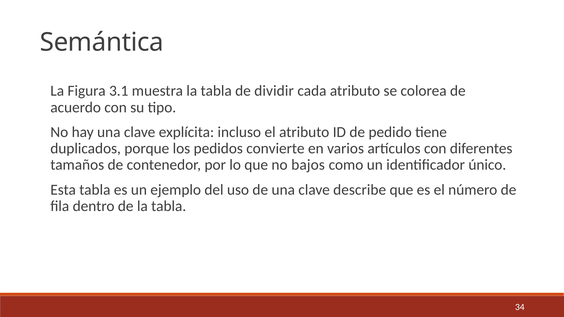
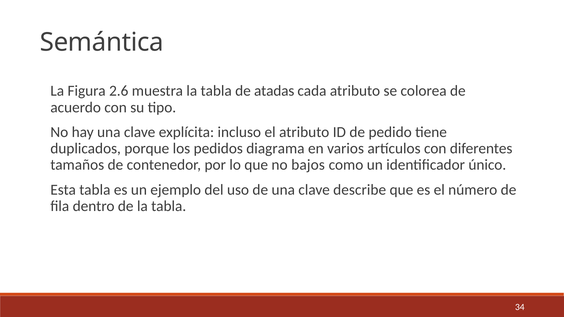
3.1: 3.1 -> 2.6 (119, 91)
dividir: dividir -> atadas (274, 91)
convierte: convierte -> diagrama (275, 149)
